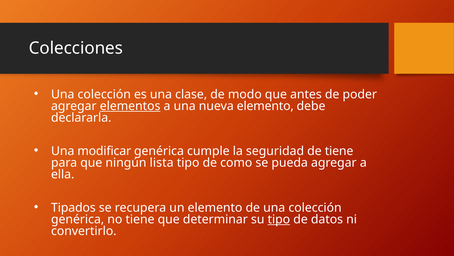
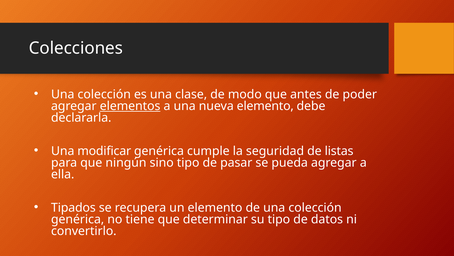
de tiene: tiene -> listas (339, 151)
lista: lista -> sino (162, 162)
como: como -> pasar (236, 162)
tipo underline: present -> none (279, 219)
